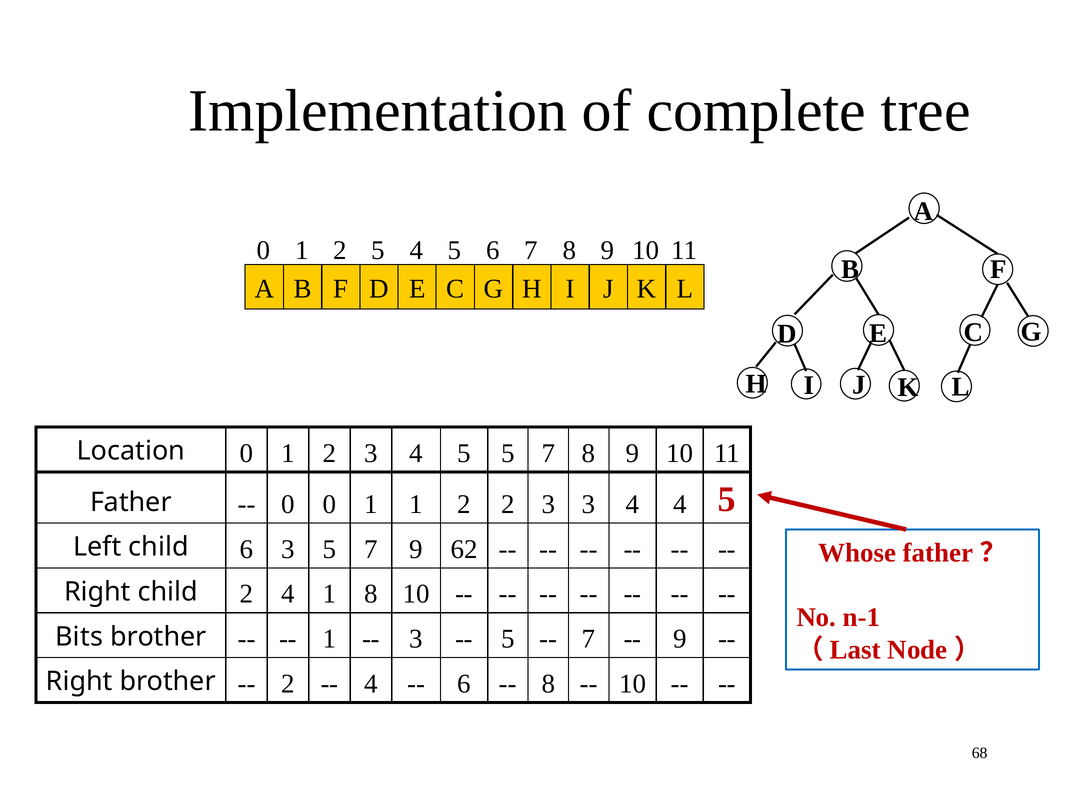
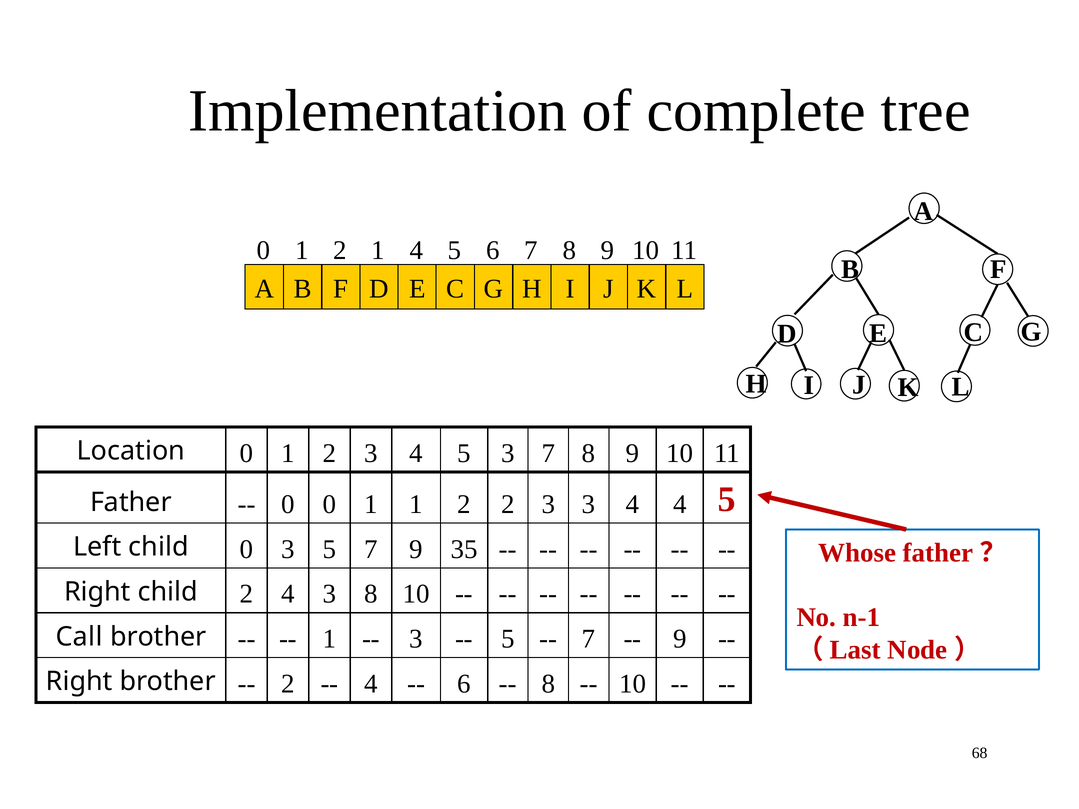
2 5: 5 -> 1 (378, 250)
5 5: 5 -> 3 (508, 453)
child 6: 6 -> 0 (247, 549)
62: 62 -> 35 (464, 549)
4 1: 1 -> 3 (329, 594)
Bits: Bits -> Call (79, 637)
